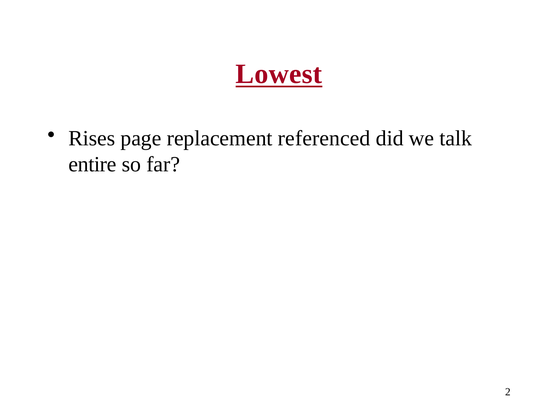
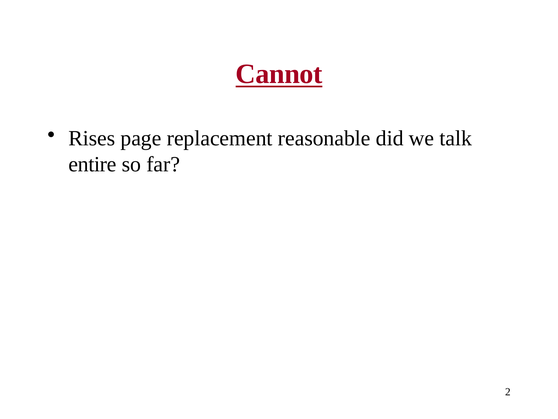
Lowest: Lowest -> Cannot (279, 74)
referenced: referenced -> reasonable (324, 138)
